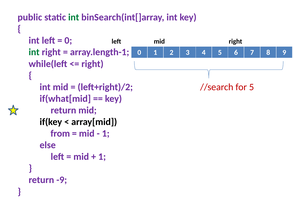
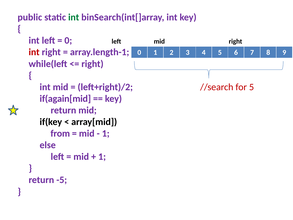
int colour: green -> red (34, 52)
if(what[mid: if(what[mid -> if(again[mid (65, 99)
-9: -9 -> -5 (62, 180)
